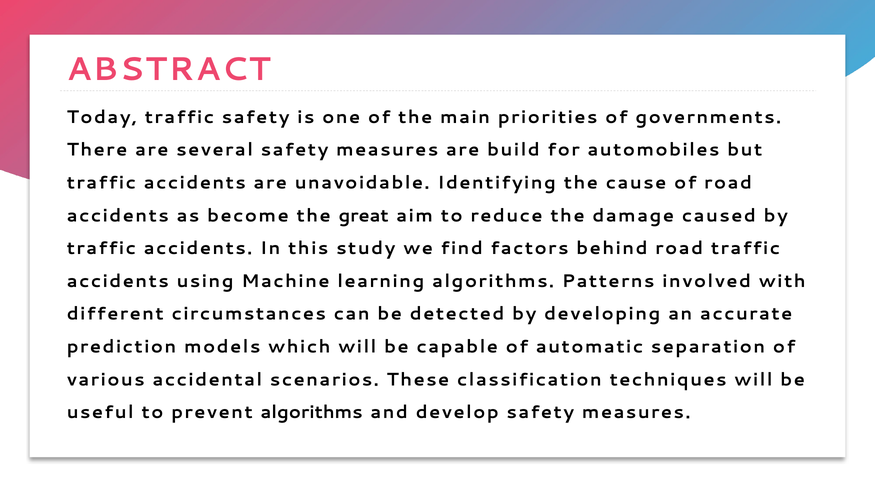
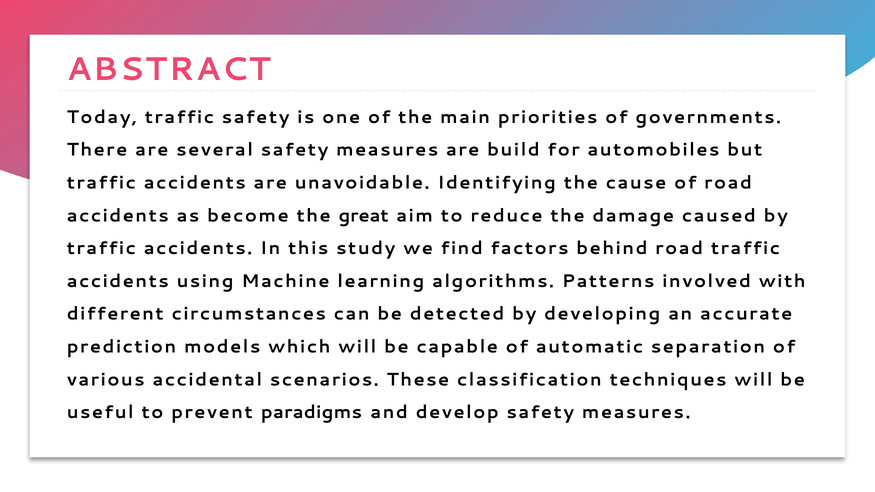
prevent algorithms: algorithms -> paradigms (311, 413)
